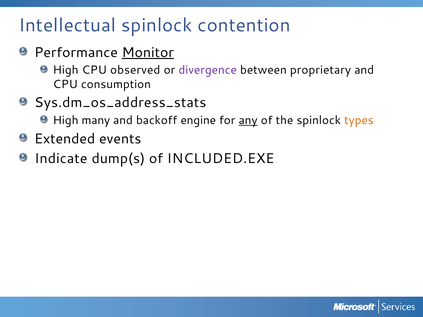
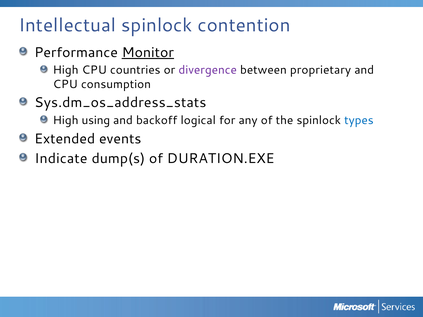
observed: observed -> countries (135, 70)
many: many -> using (96, 120)
engine: engine -> logical (198, 120)
any underline: present -> none (248, 120)
types colour: orange -> blue (359, 120)
INCLUDED.EXE: INCLUDED.EXE -> DURATION.EXE (221, 159)
